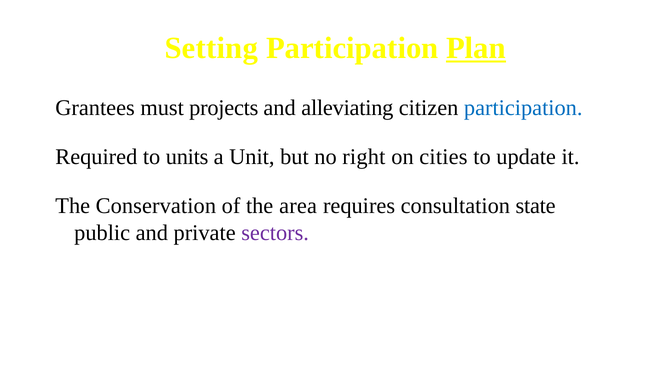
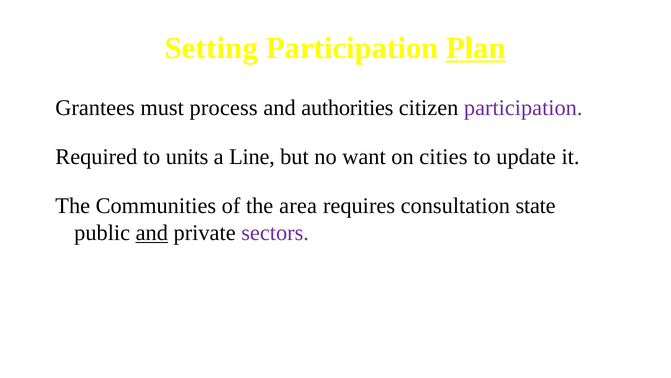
projects: projects -> process (224, 108)
alleviating: alleviating -> authorities (347, 108)
participation colour: blue -> purple (523, 108)
Unit: Unit -> Line (252, 157)
right: right -> want (364, 157)
Conservation: Conservation -> Communities (156, 206)
and underline: none -> present (152, 233)
